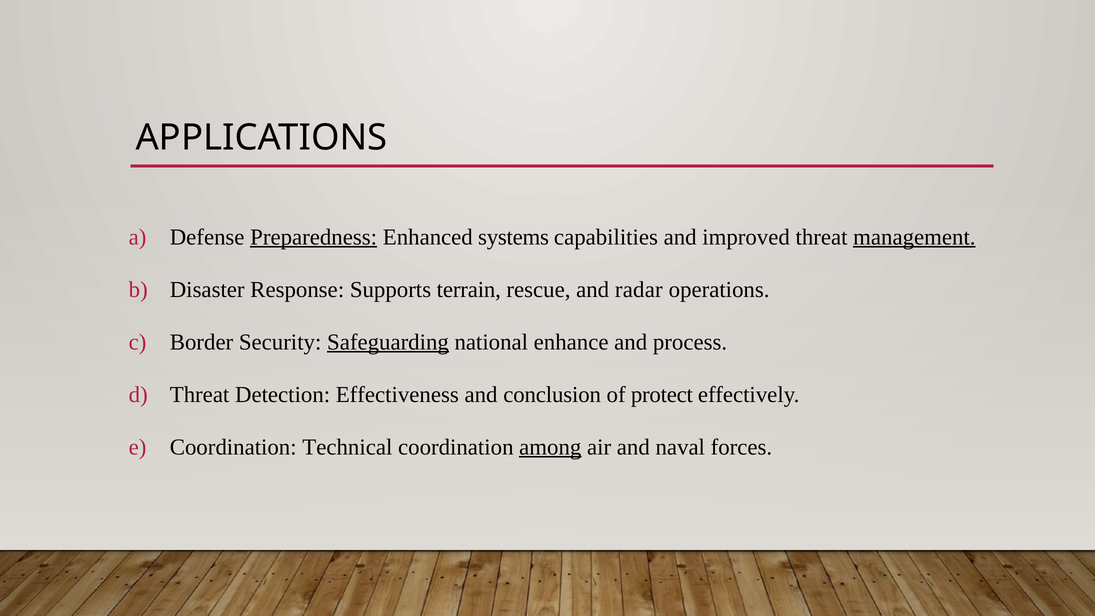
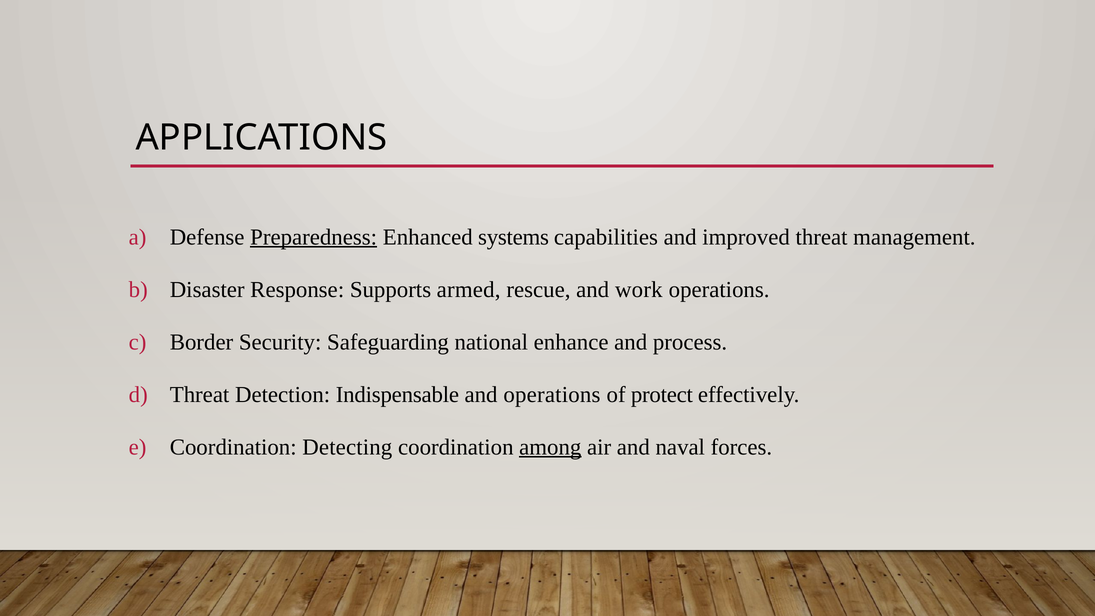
management underline: present -> none (914, 237)
terrain: terrain -> armed (469, 290)
radar: radar -> work (639, 290)
Safeguarding underline: present -> none (388, 342)
Effectiveness: Effectiveness -> Indispensable (397, 394)
and conclusion: conclusion -> operations (552, 394)
Technical: Technical -> Detecting (347, 447)
